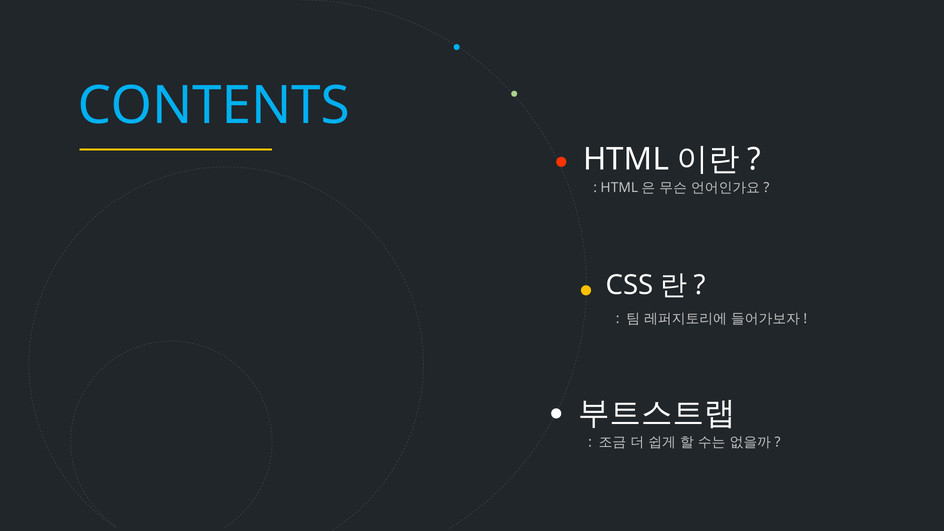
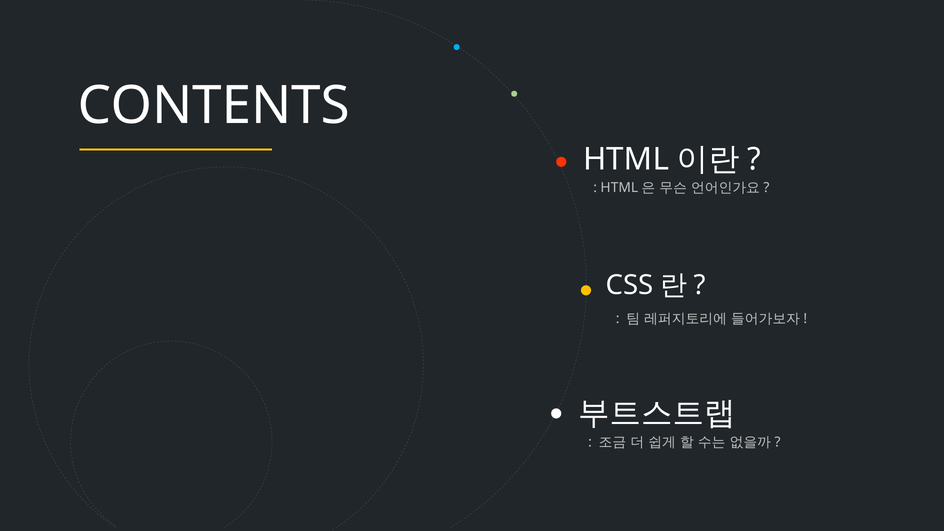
CONTENTS colour: light blue -> white (214, 106)
